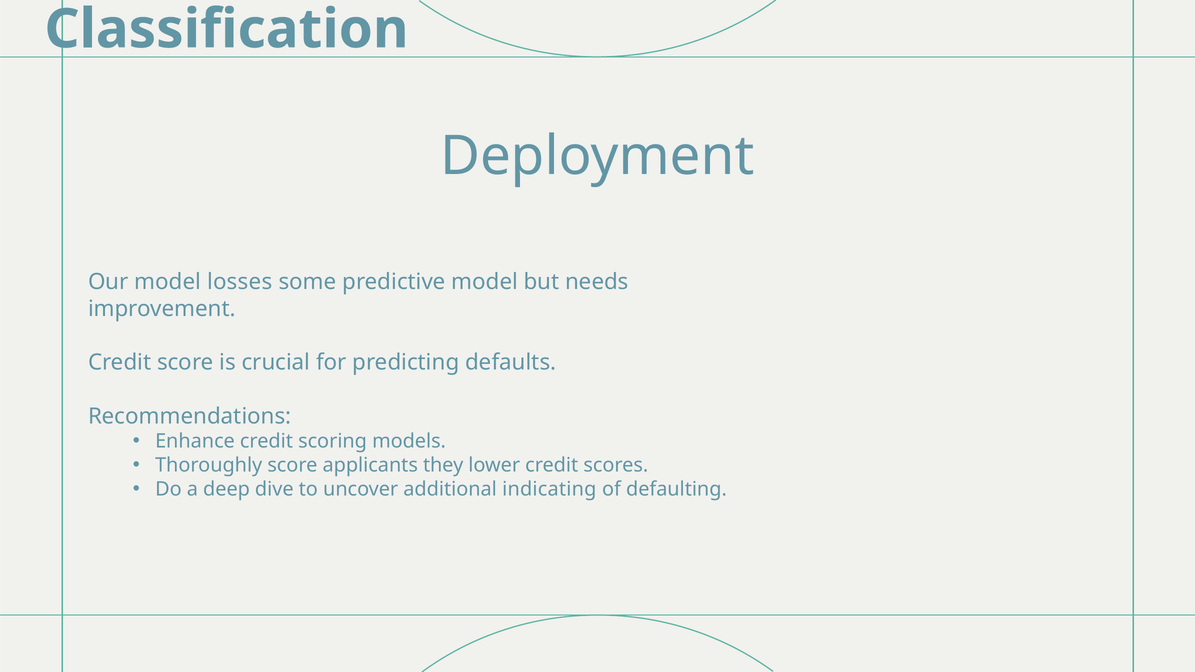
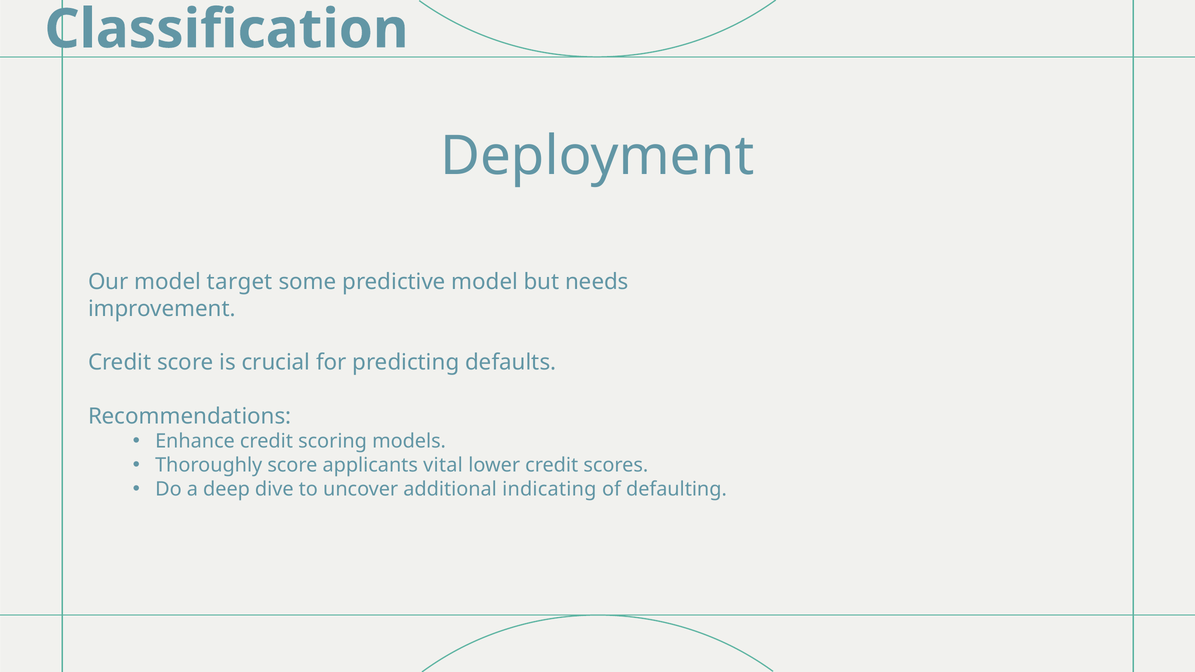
losses: losses -> target (240, 282)
they: they -> vital (443, 465)
